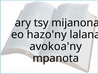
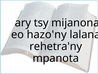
avokoa'ny: avokoa'ny -> rehetra'ny (56, 46)
